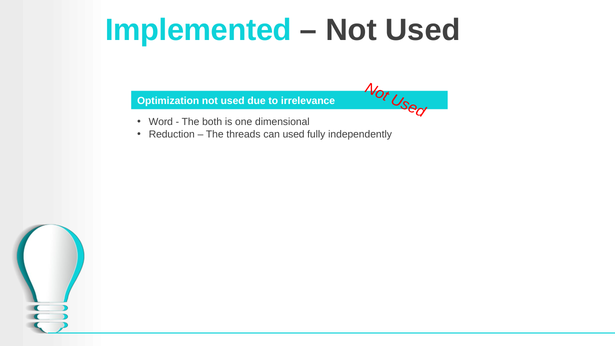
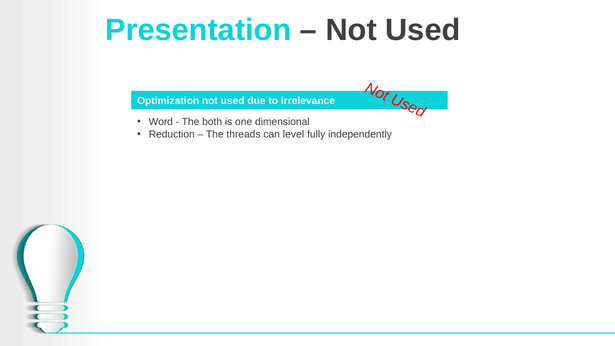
Implemented: Implemented -> Presentation (198, 30)
can used: used -> level (294, 134)
